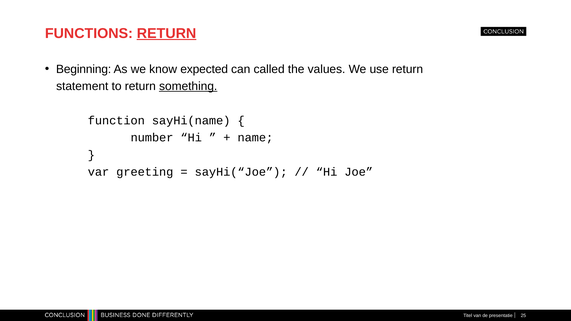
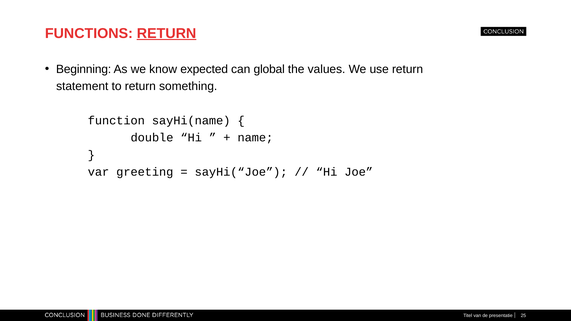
called: called -> global (269, 69)
something underline: present -> none (188, 86)
number: number -> double (152, 138)
